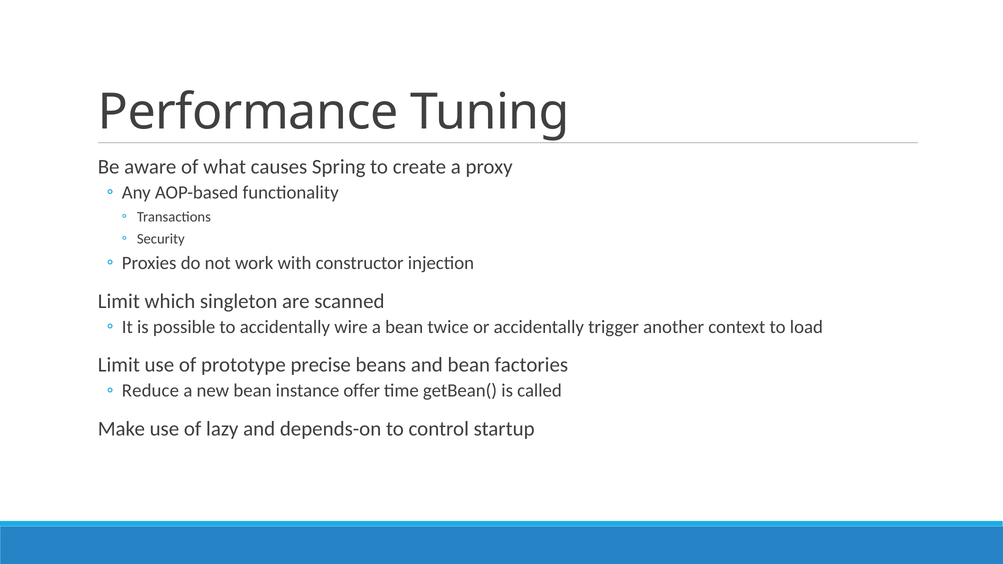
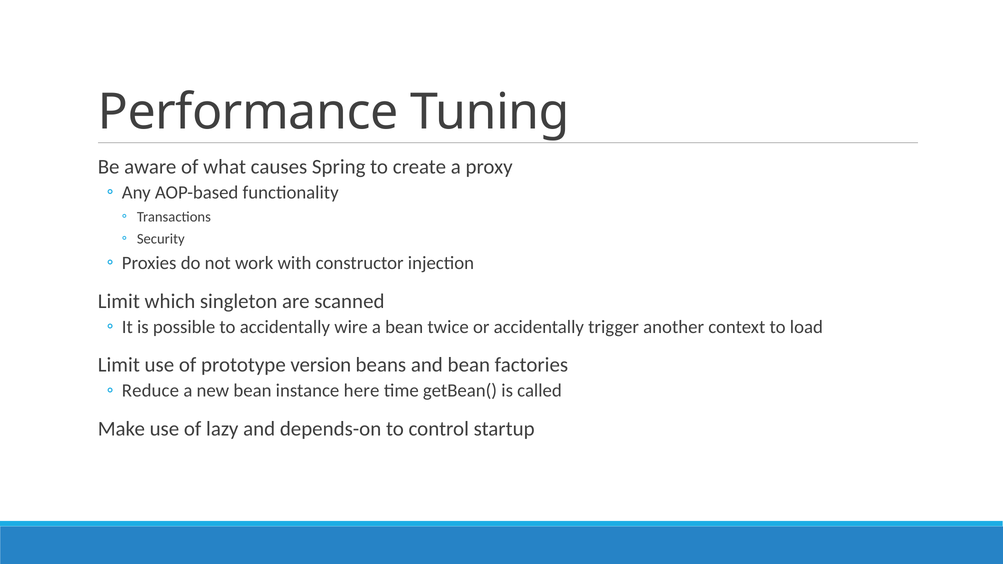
precise: precise -> version (321, 365)
offer: offer -> here (362, 391)
